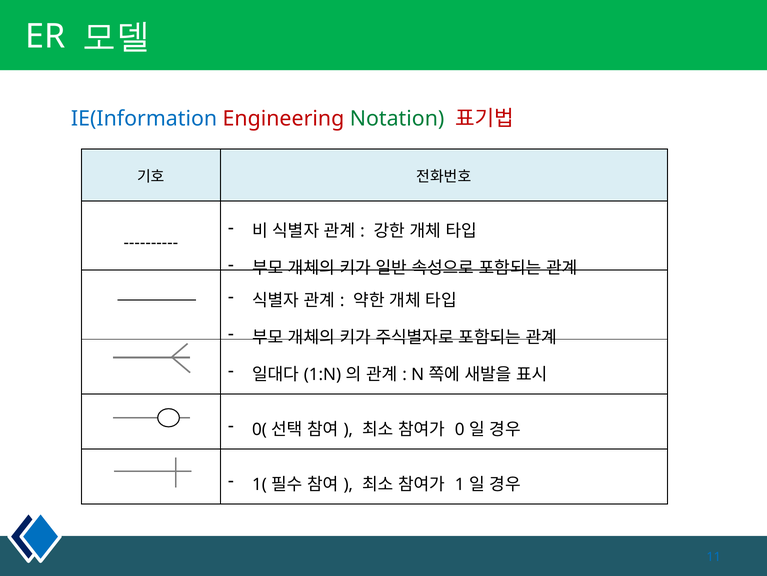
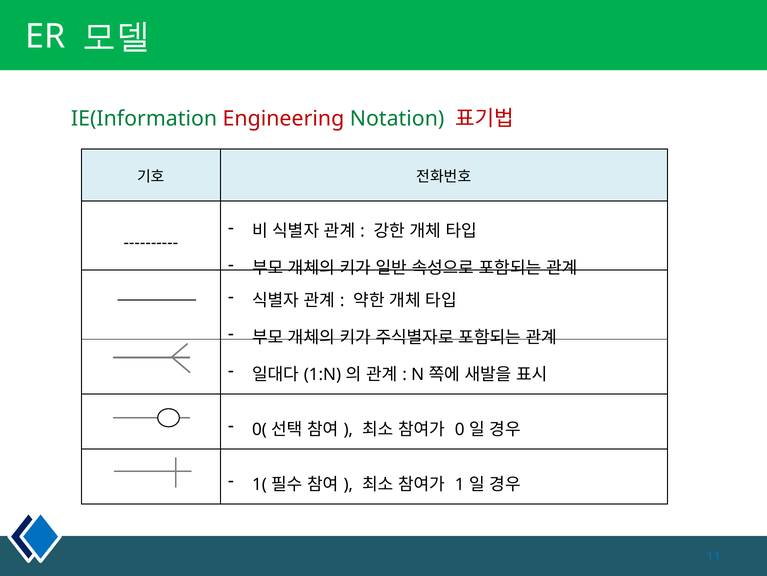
IE(Information colour: blue -> green (144, 118)
